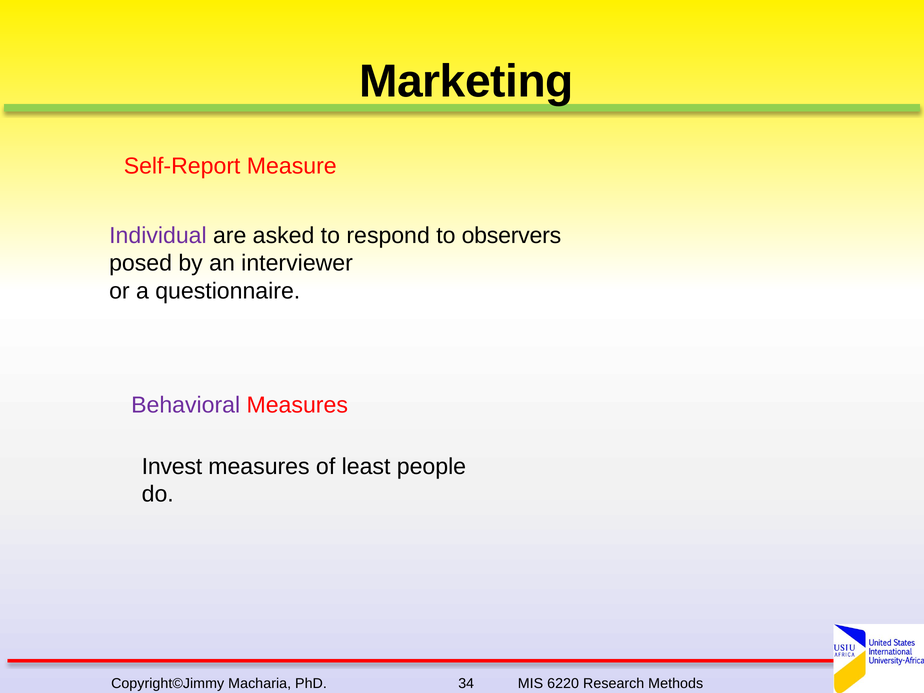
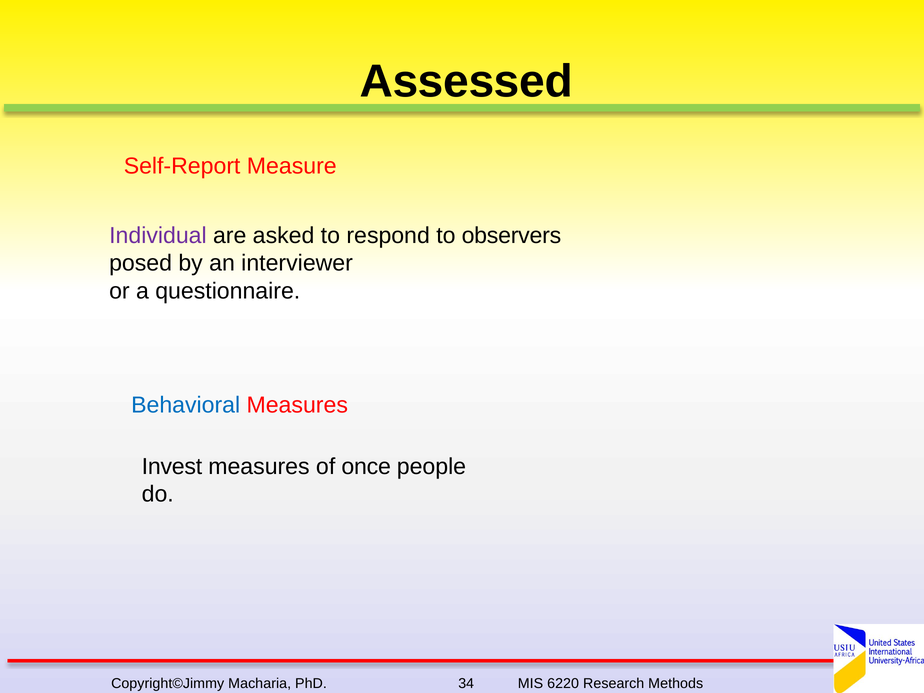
Marketing: Marketing -> Assessed (466, 82)
Behavioral colour: purple -> blue (186, 405)
least: least -> once (366, 467)
